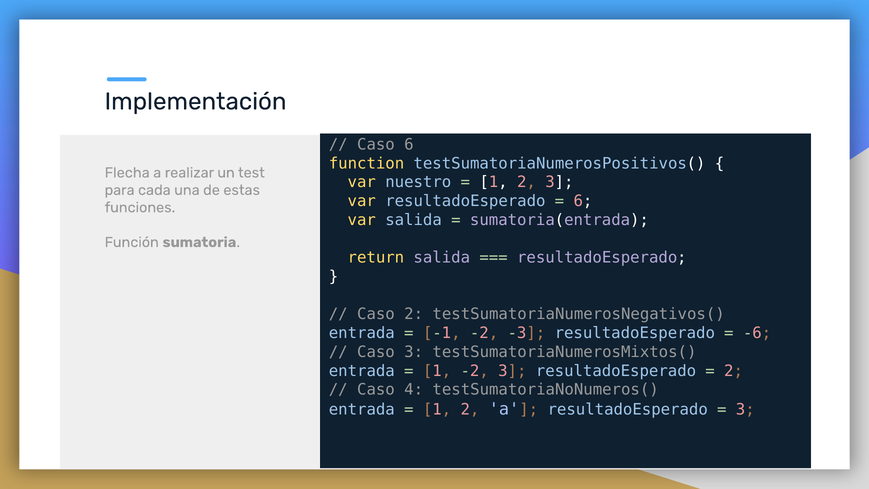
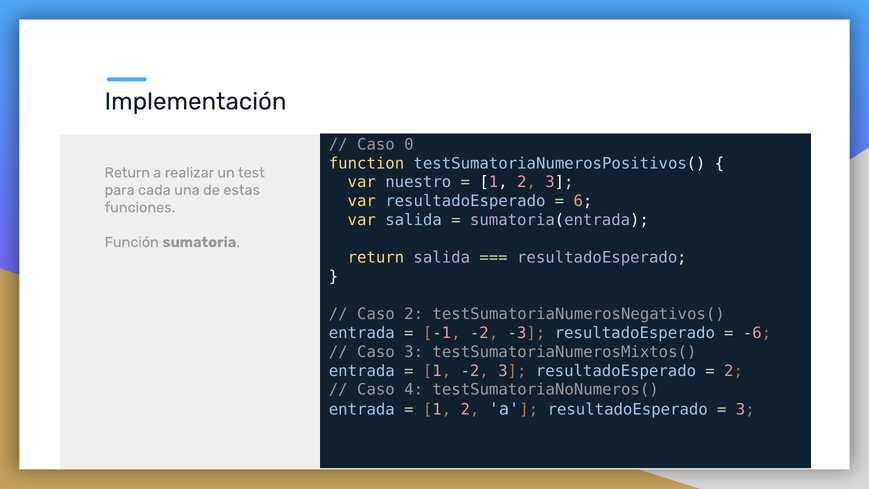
Caso 6: 6 -> 0 (409, 145)
Flecha: Flecha -> Return (127, 173)
